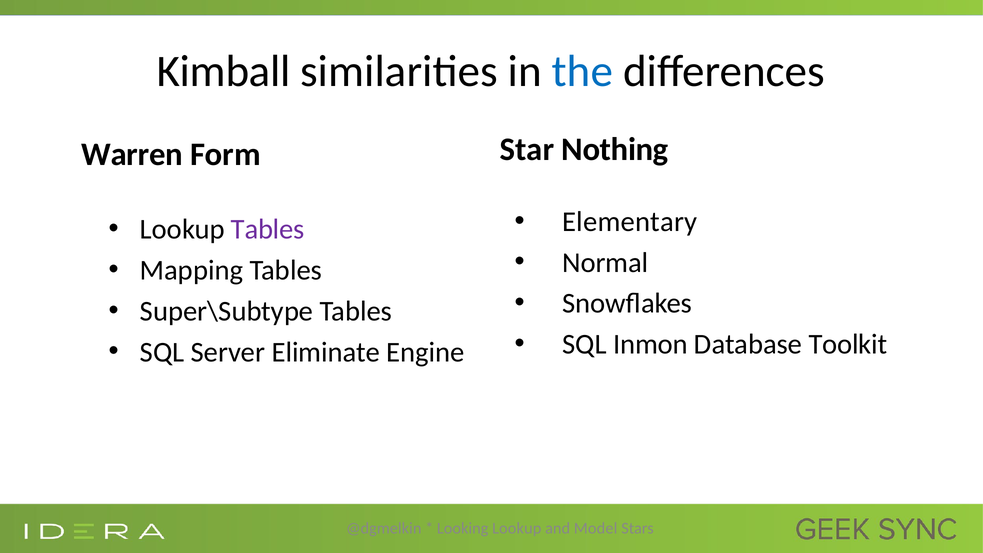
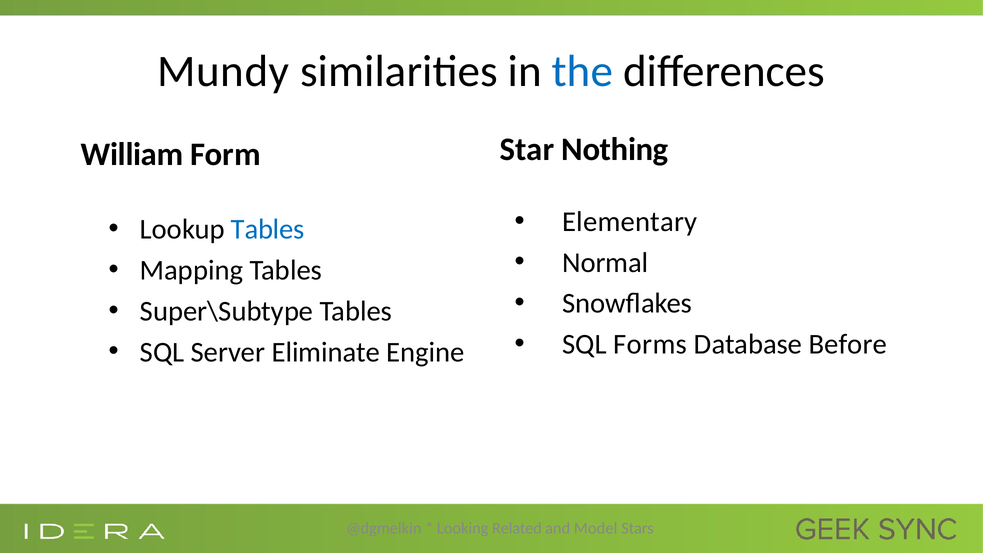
Kimball: Kimball -> Mundy (223, 71)
Warren: Warren -> William (132, 154)
Tables colour: purple -> blue (268, 229)
Inmon: Inmon -> Forms (650, 344)
Toolkit: Toolkit -> Before (848, 344)
Looking Lookup: Lookup -> Related (517, 528)
